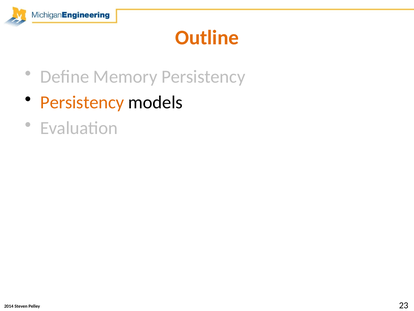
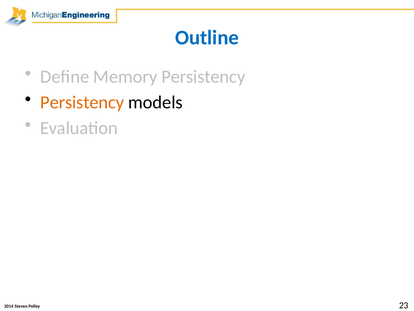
Outline colour: orange -> blue (207, 38)
